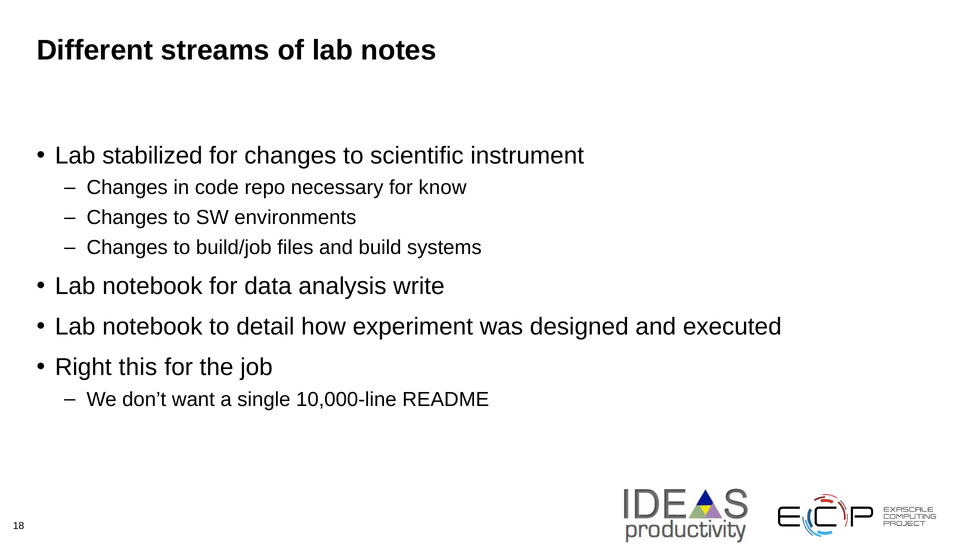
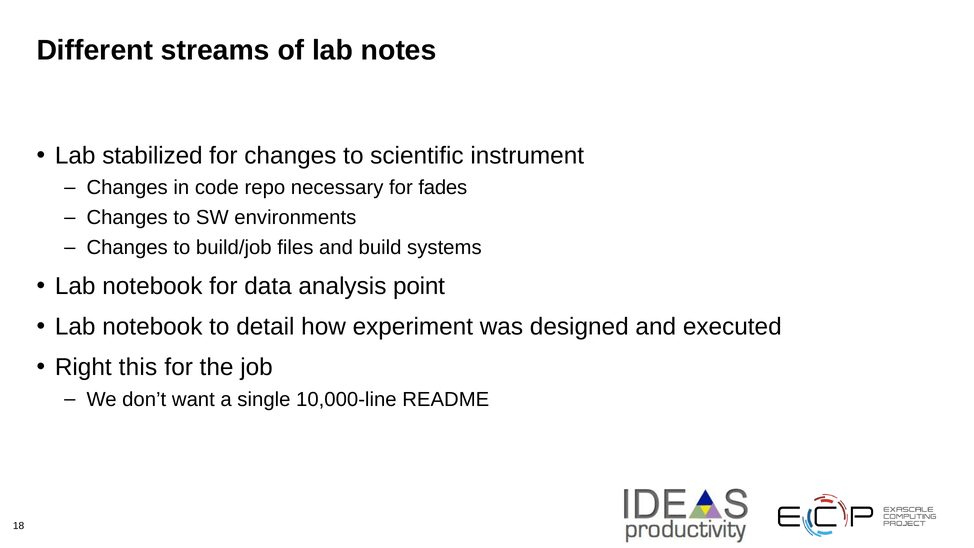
know: know -> fades (443, 188)
write: write -> point (419, 286)
